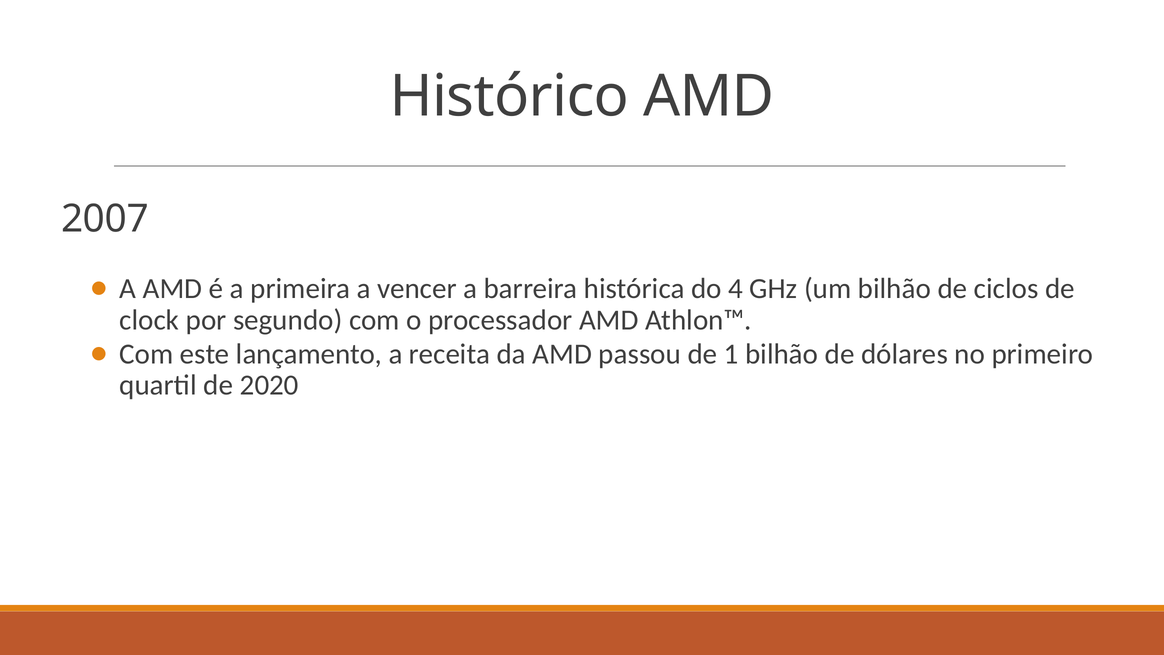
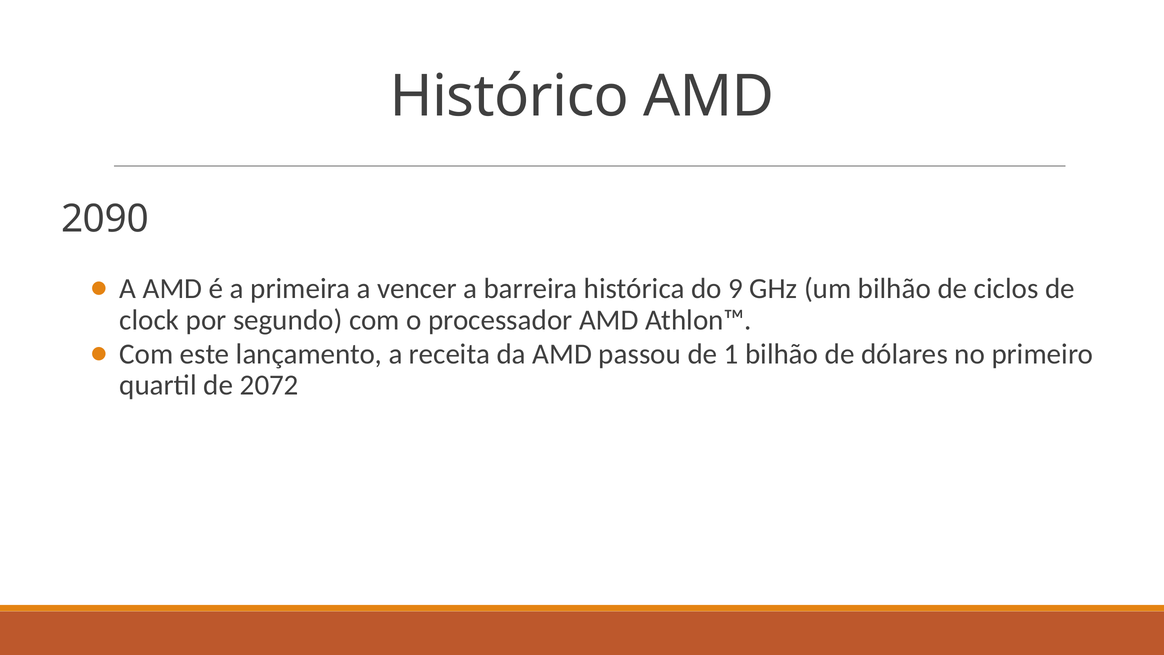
2007: 2007 -> 2090 (105, 219)
4: 4 -> 9 (736, 289)
2020: 2020 -> 2072 (269, 385)
